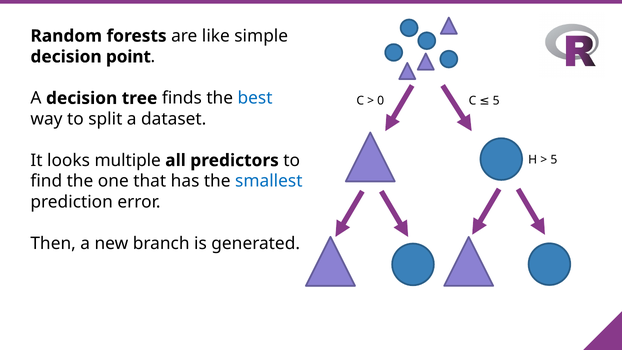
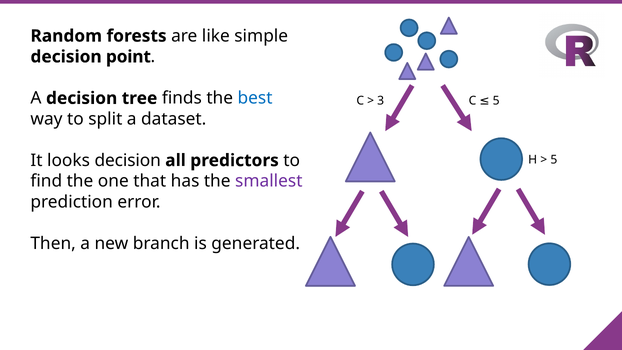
0: 0 -> 3 (381, 101)
looks multiple: multiple -> decision (128, 160)
smallest colour: blue -> purple (269, 181)
